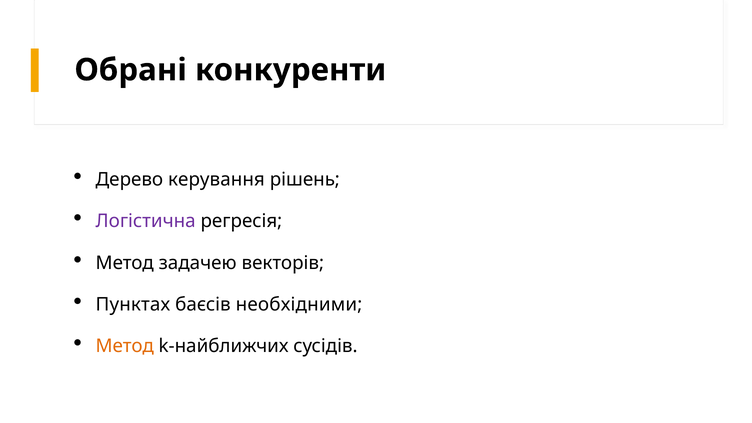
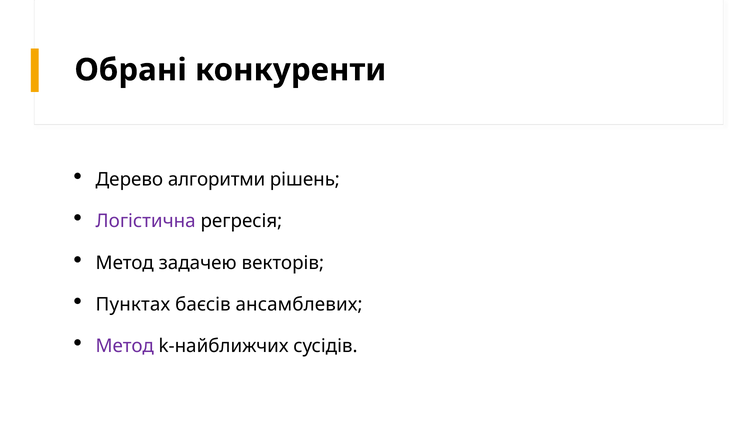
керування: керування -> алгоритми (217, 180)
необхідними: необхідними -> ансамблевих (299, 305)
Метод colour: orange -> purple (125, 346)
